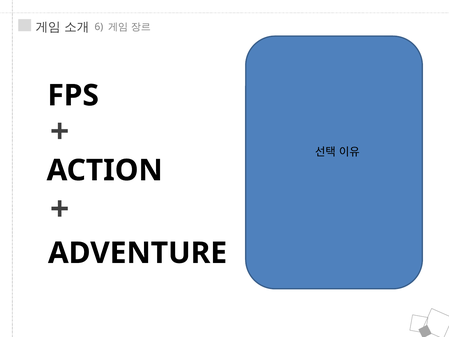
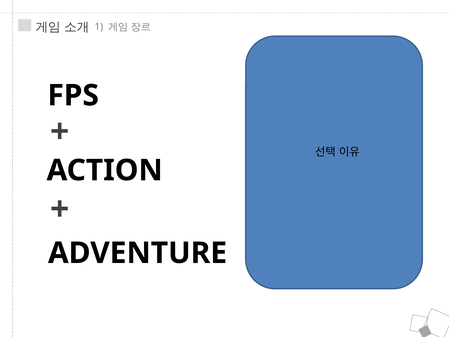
6: 6 -> 1 (99, 27)
